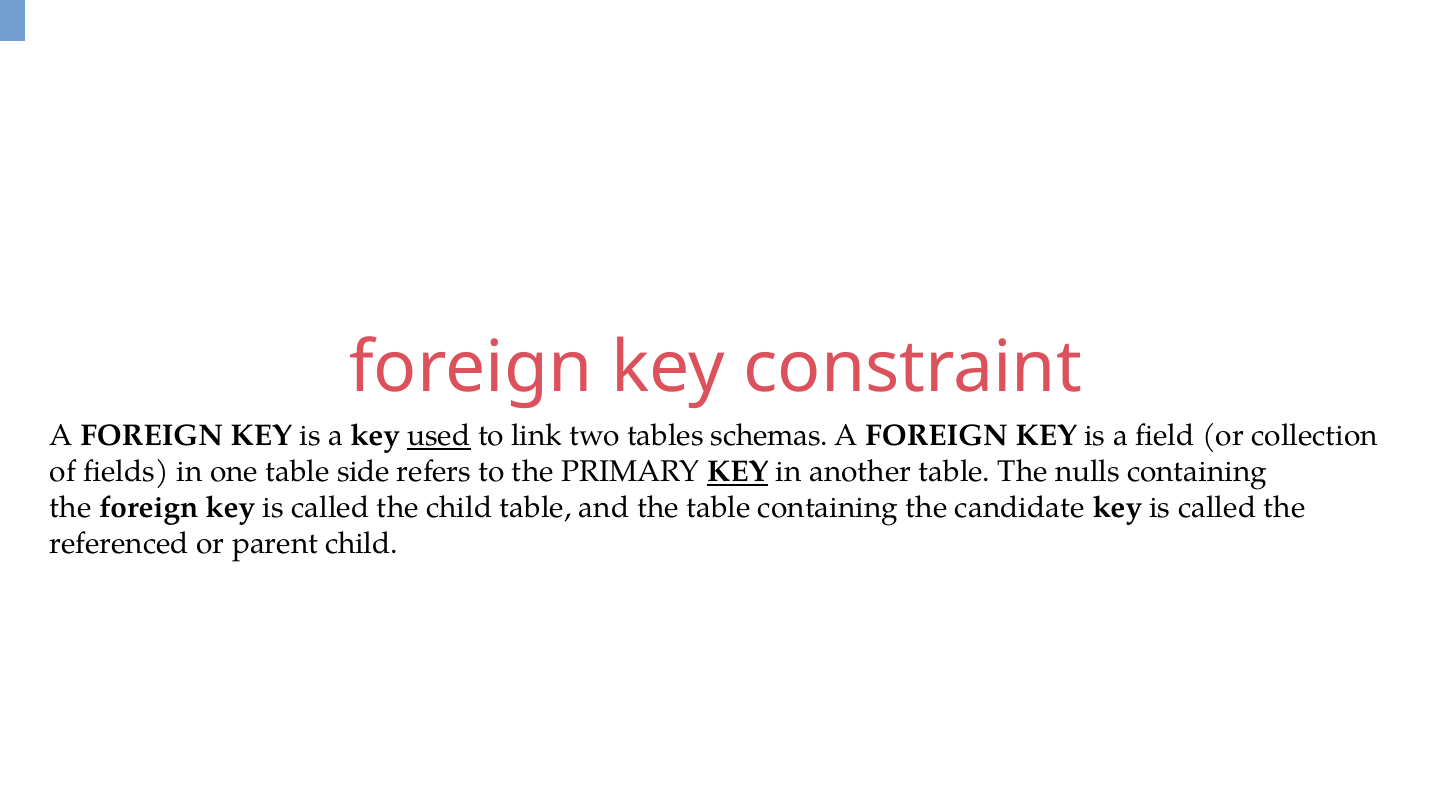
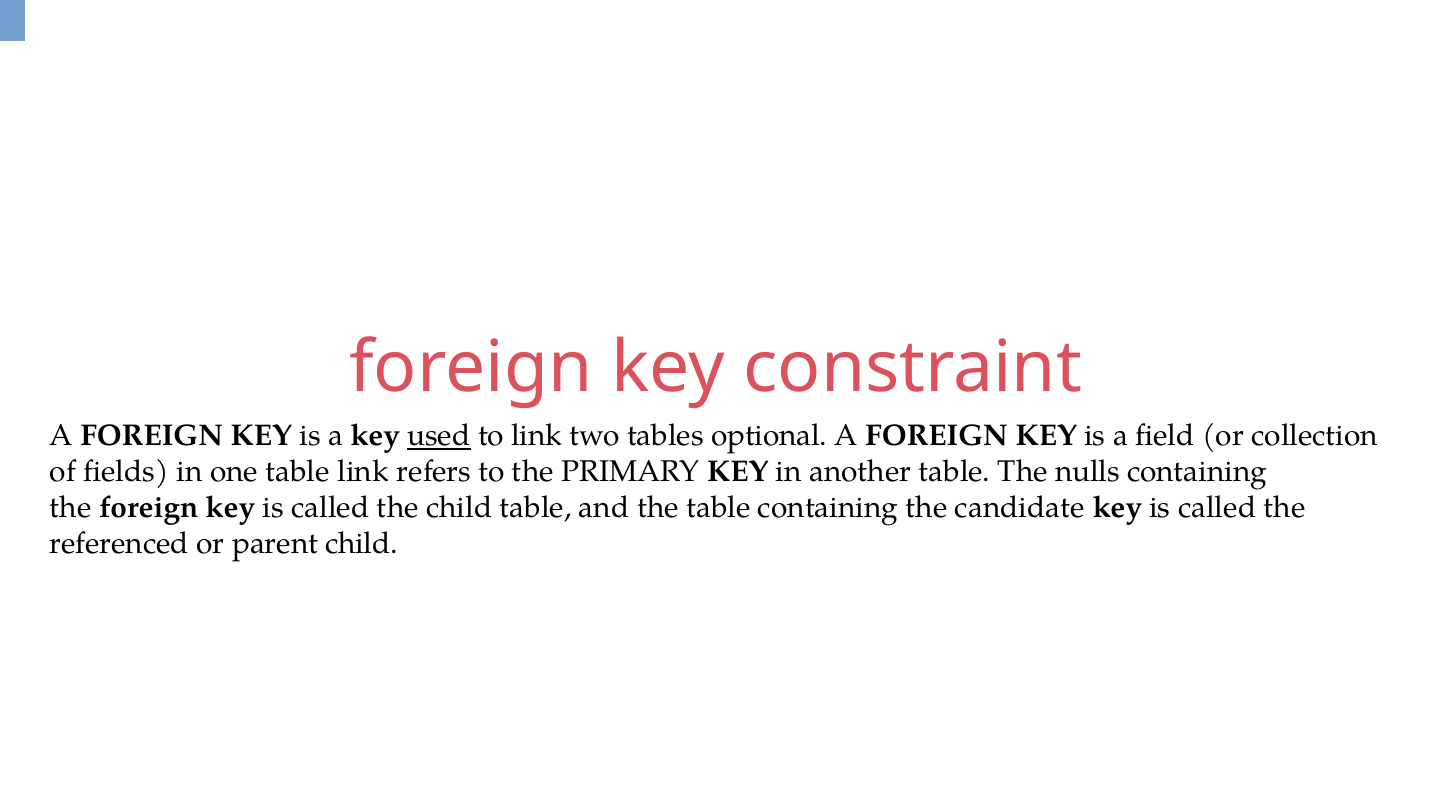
schemas: schemas -> optional (769, 436)
table side: side -> link (363, 471)
KEY underline: present -> none (738, 471)
